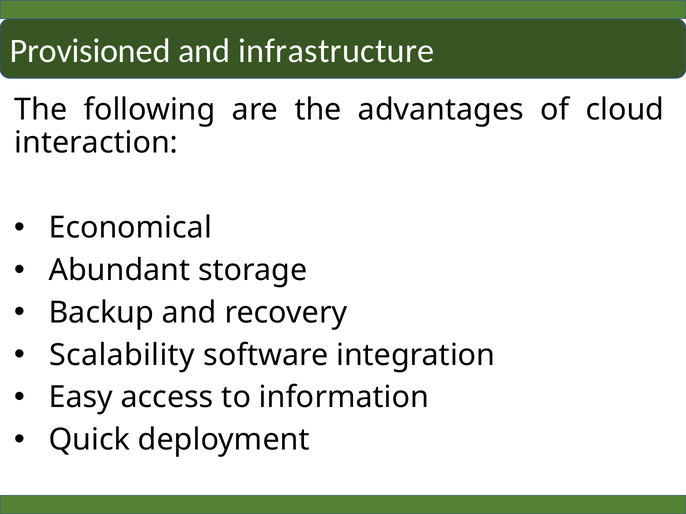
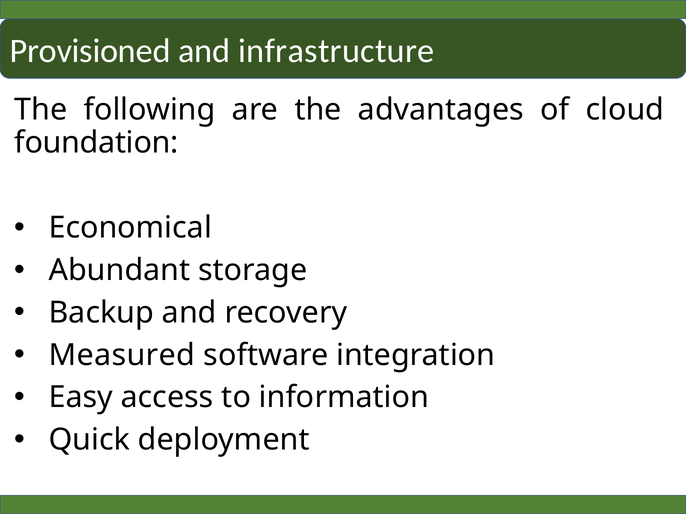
interaction: interaction -> foundation (96, 143)
Scalability: Scalability -> Measured (122, 355)
